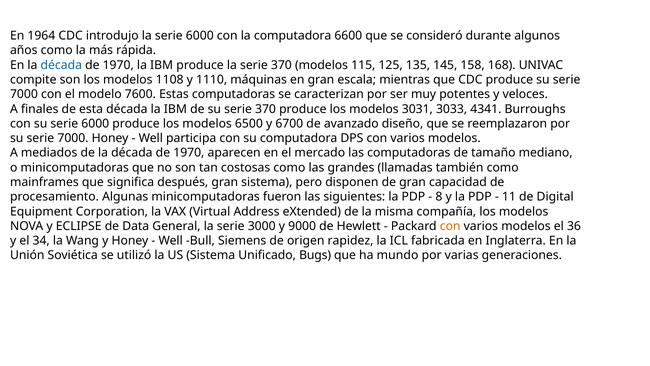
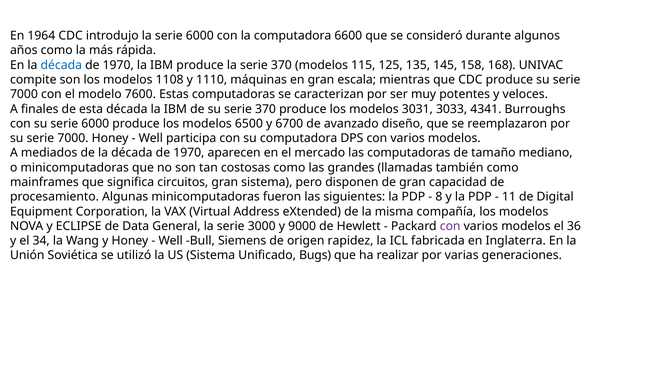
después: después -> circuitos (183, 182)
con colour: orange -> purple (450, 226)
mundo: mundo -> realizar (398, 255)
